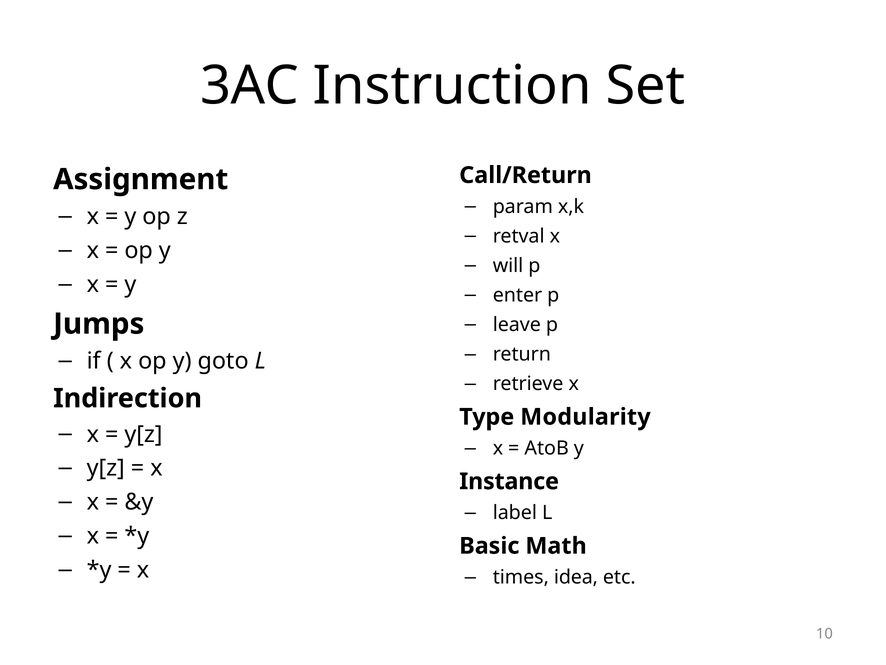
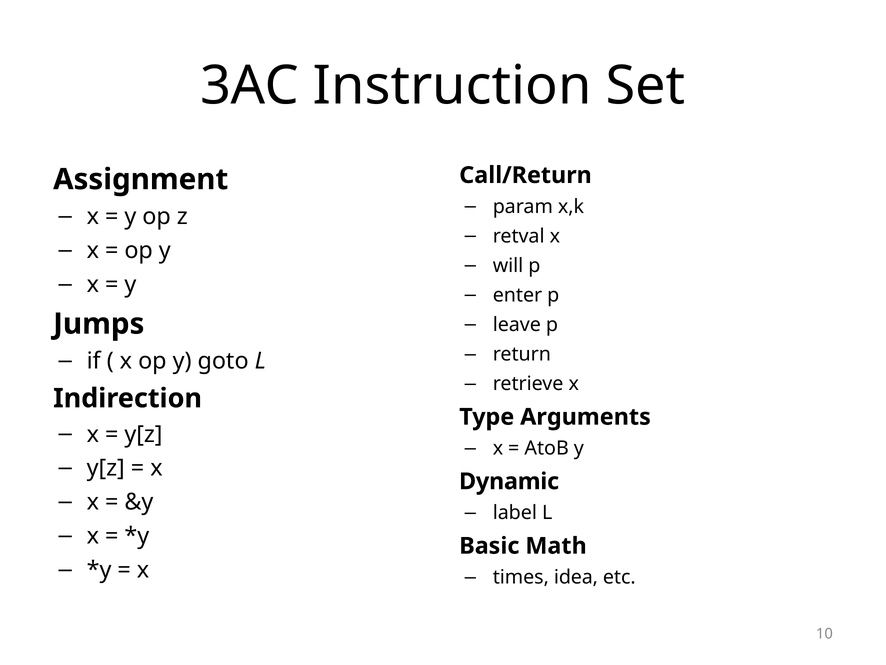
Modularity: Modularity -> Arguments (586, 417)
Instance: Instance -> Dynamic (509, 481)
